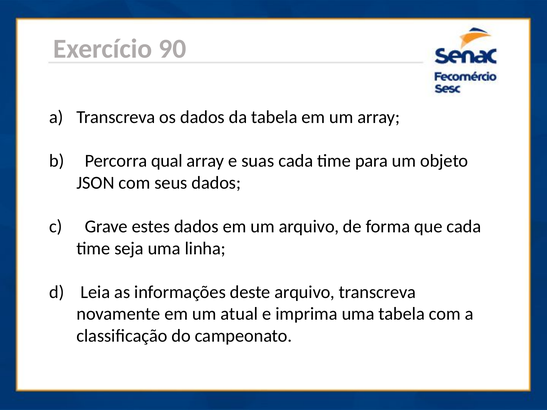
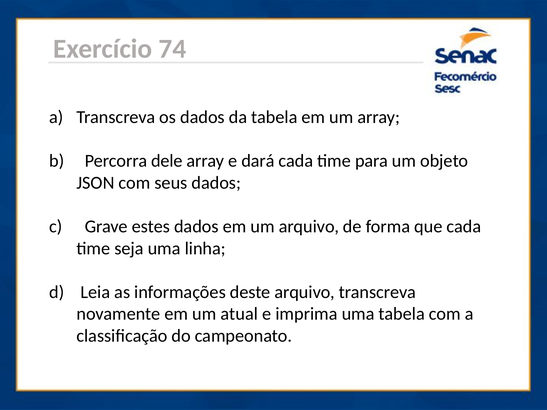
90: 90 -> 74 (172, 49)
qual: qual -> dele (167, 161)
suas: suas -> dará (258, 161)
